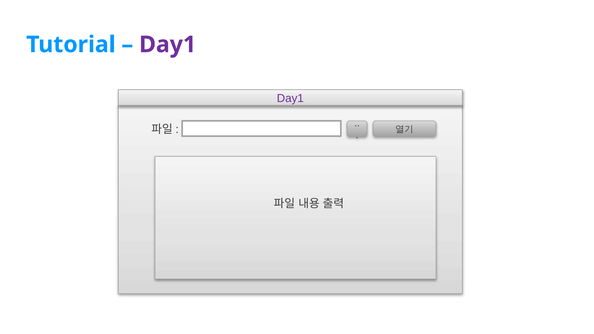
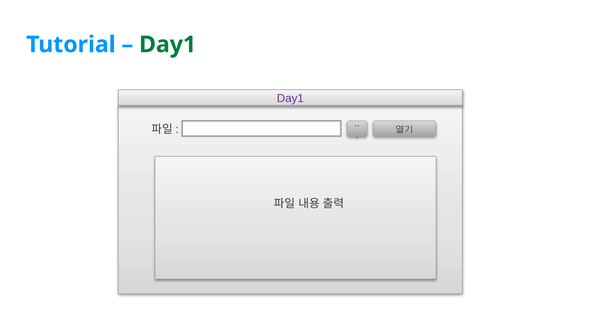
Day1 colour: purple -> green (168, 45)
